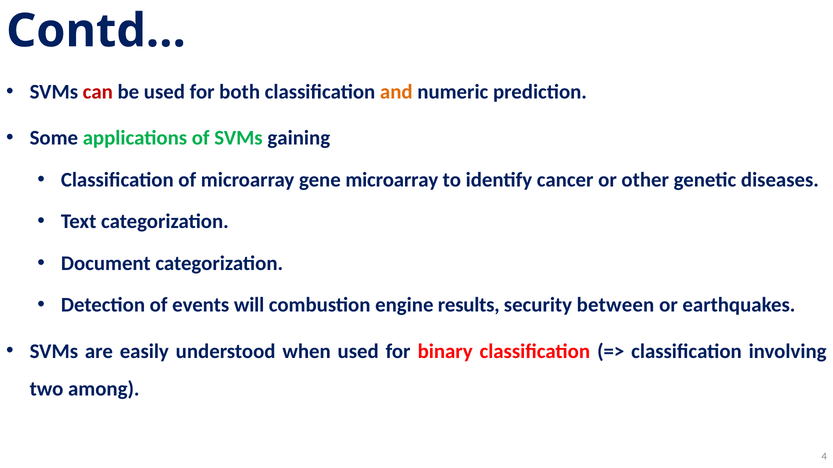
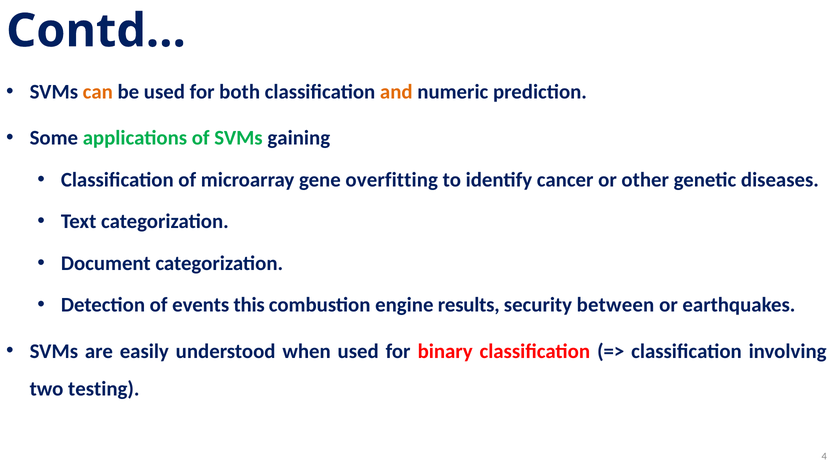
can colour: red -> orange (98, 92)
gene microarray: microarray -> overfitting (392, 180)
will: will -> this (249, 305)
among: among -> testing (104, 389)
